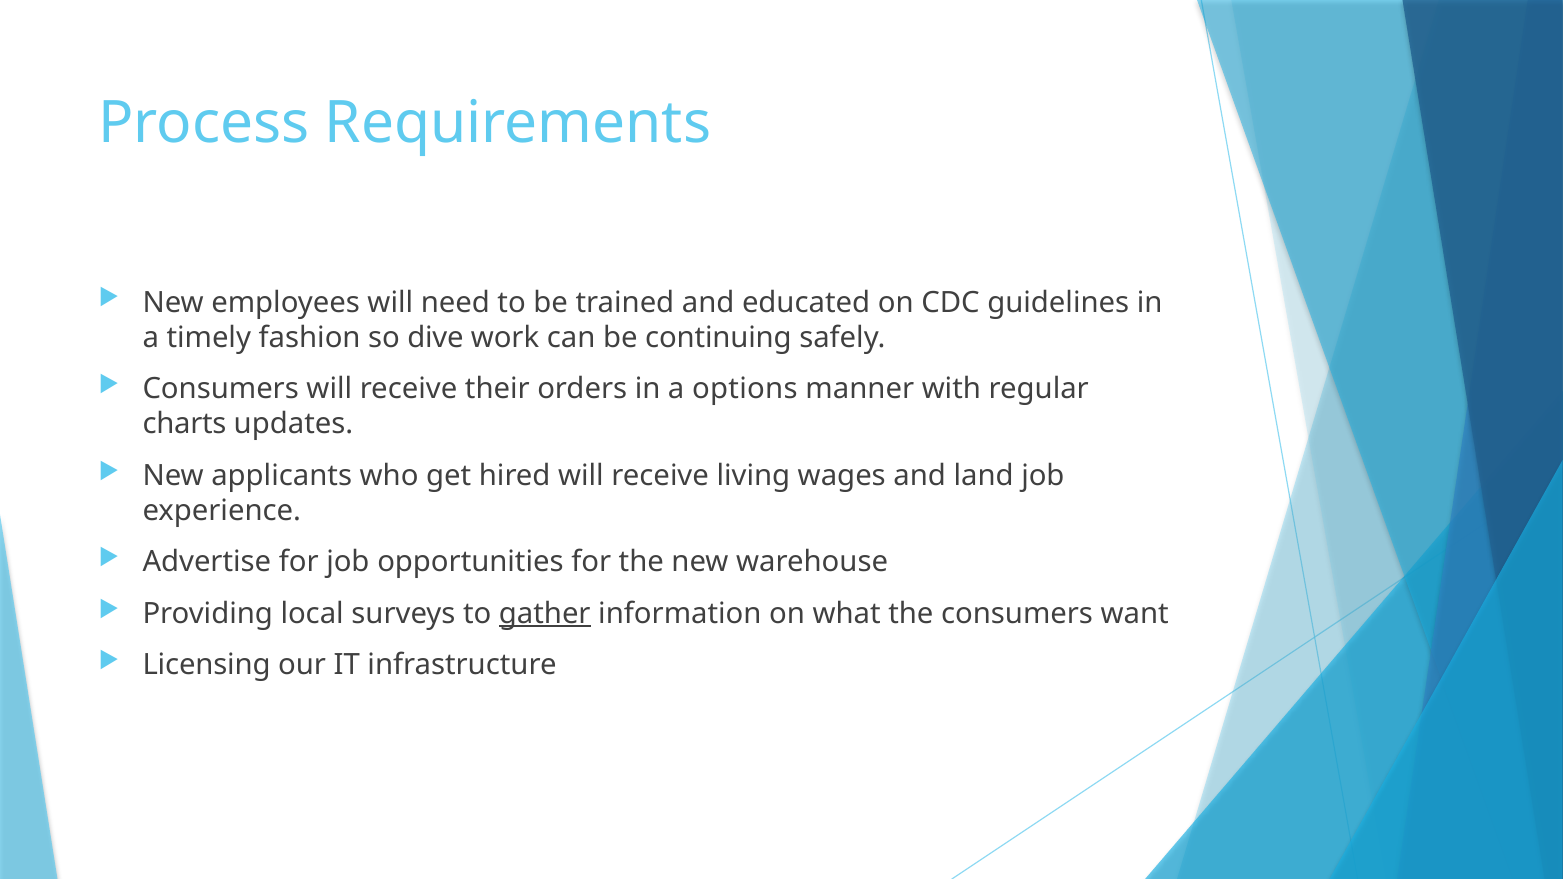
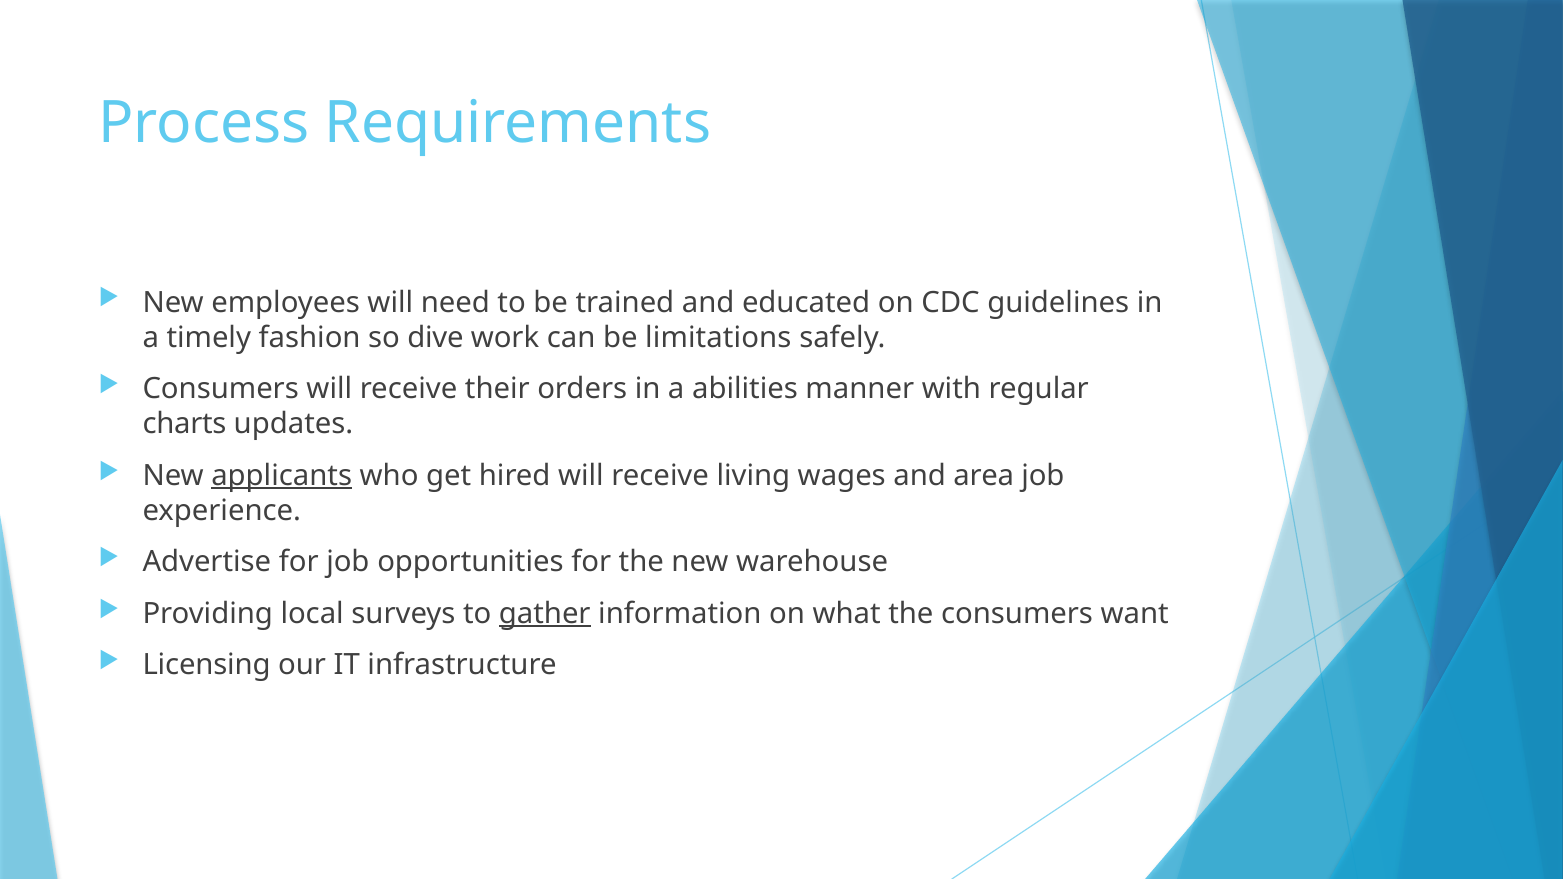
continuing: continuing -> limitations (718, 338)
options: options -> abilities (745, 389)
applicants underline: none -> present (282, 476)
land: land -> area (984, 476)
